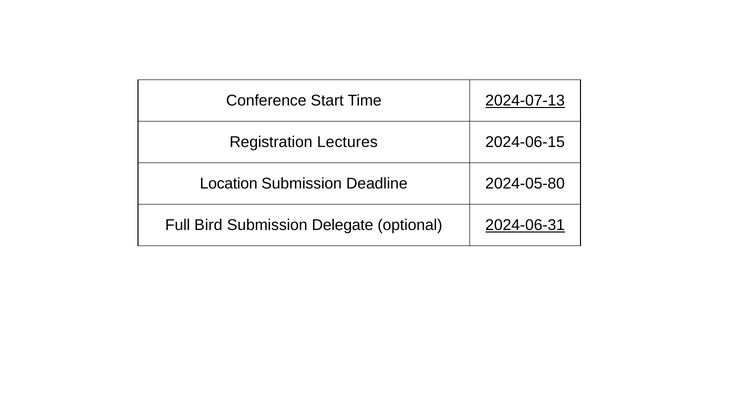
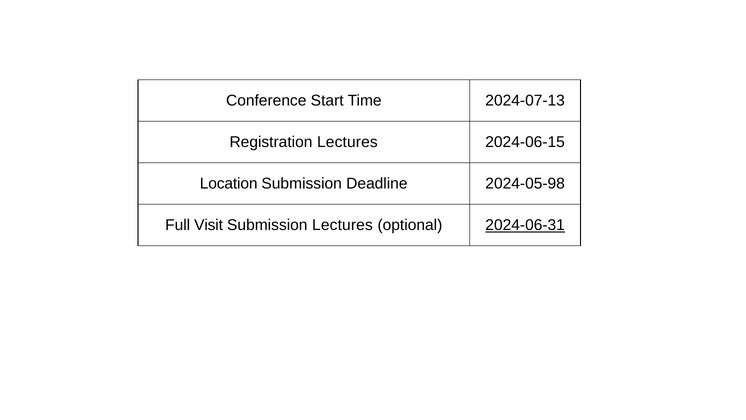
2024-07-13 underline: present -> none (525, 101)
2024-05-80: 2024-05-80 -> 2024-05-98 (525, 184)
Bird: Bird -> Visit (209, 225)
Submission Delegate: Delegate -> Lectures (342, 225)
